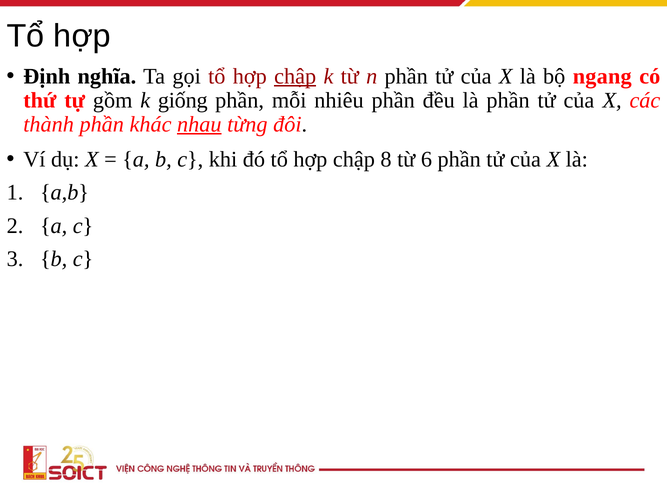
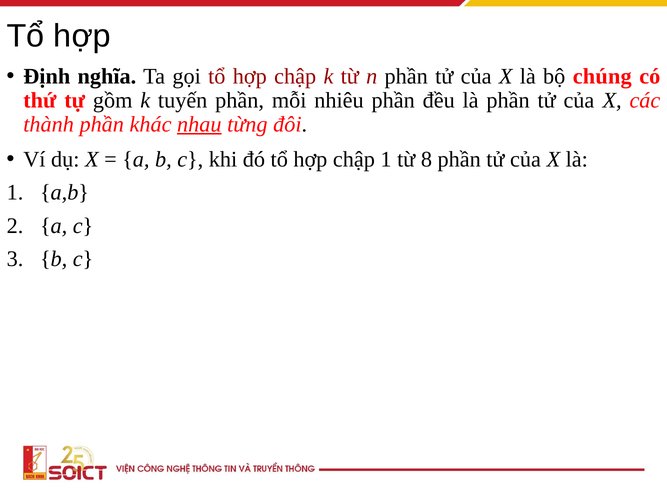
chập underline: present -> none (295, 76)
ngang: ngang -> chúng (602, 76)
giống: giống -> tuyến (183, 100)
chập 8: 8 -> 1 (386, 159)
6: 6 -> 8 (426, 159)
